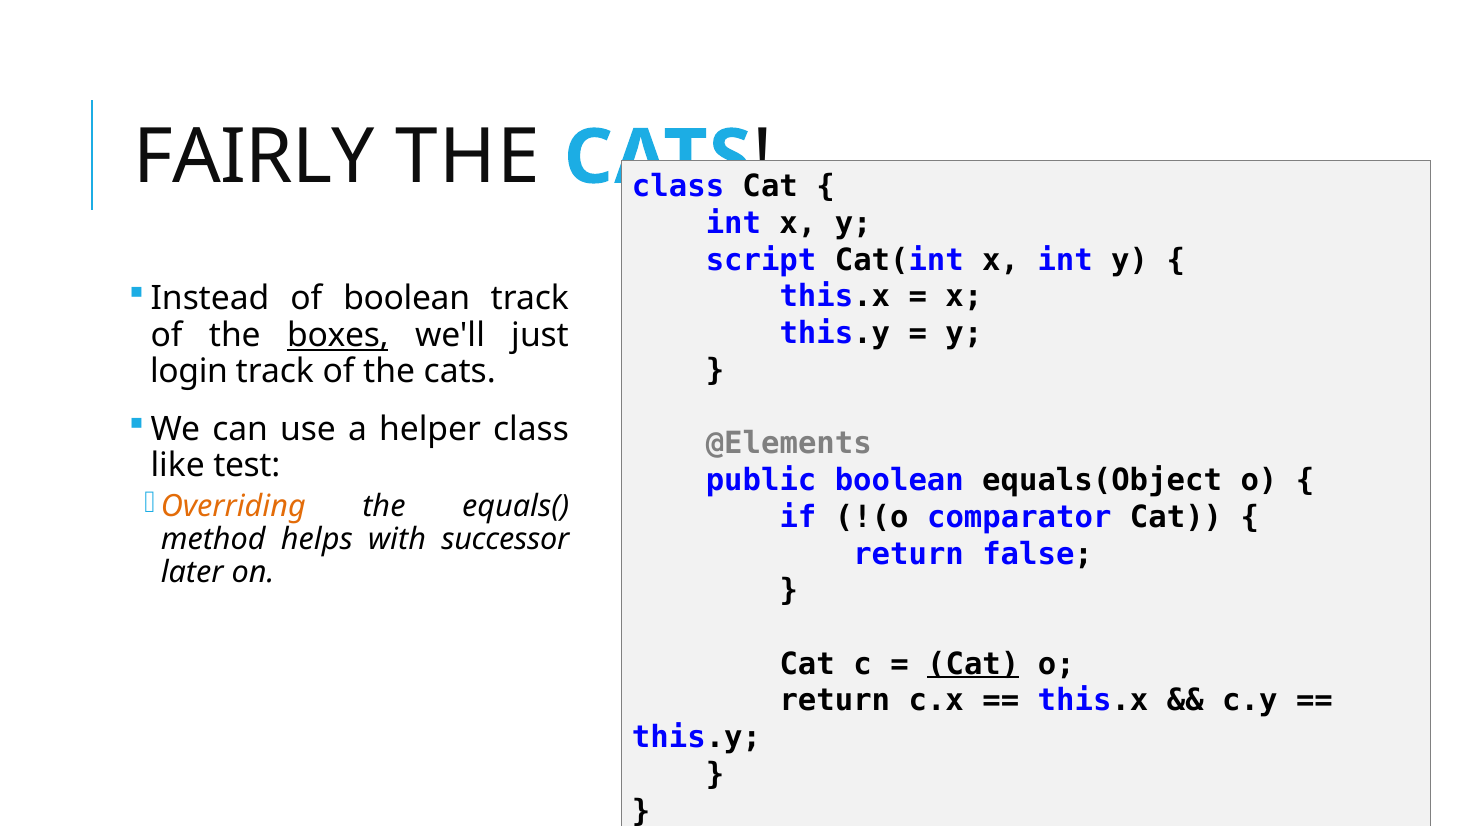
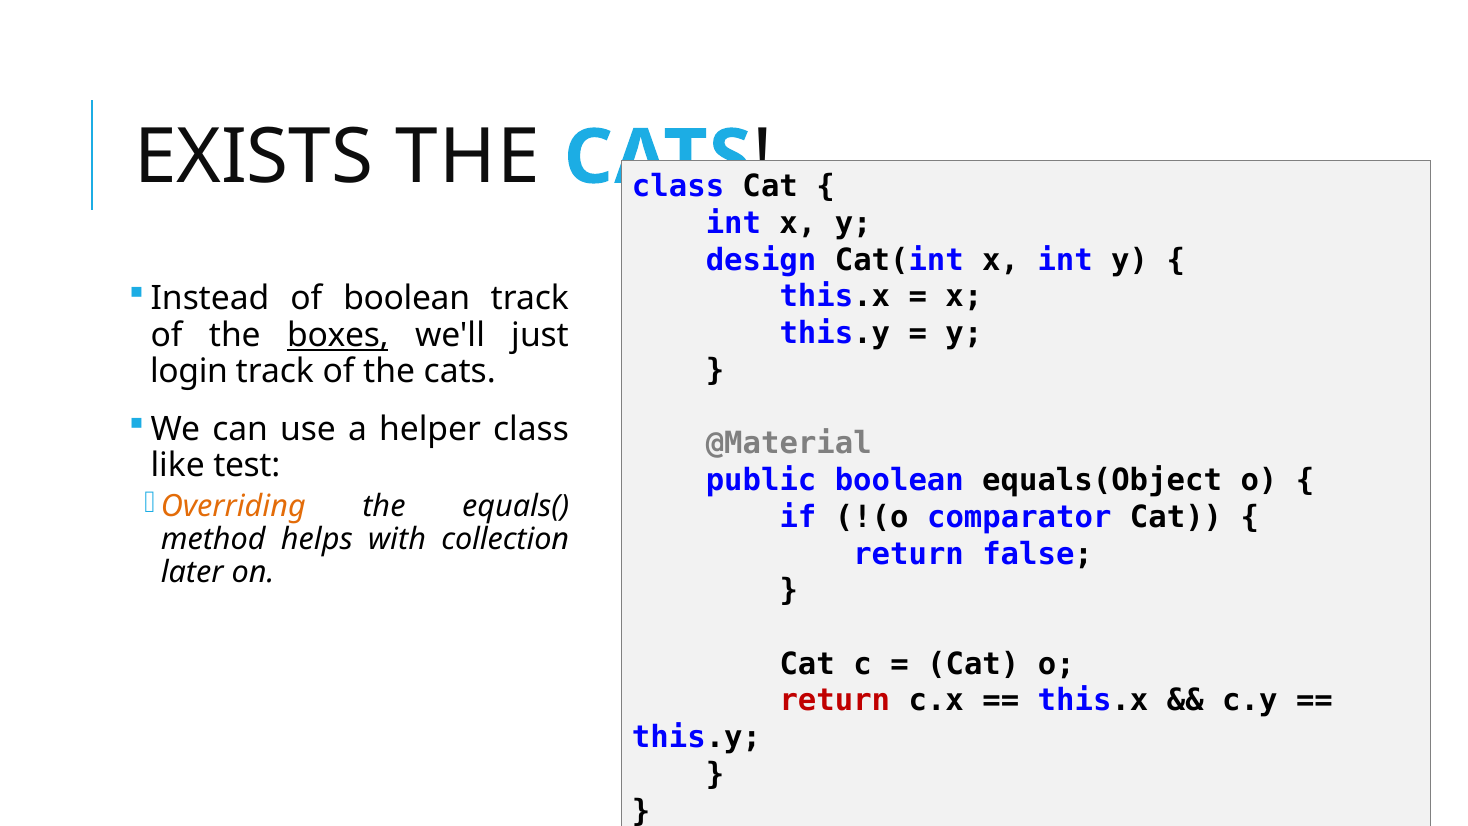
FAIRLY: FAIRLY -> EXISTS (254, 158)
script: script -> design (761, 260)
@Elements: @Elements -> @Material (789, 444)
successor: successor -> collection (505, 539)
Cat underline: present -> none (973, 664)
return colour: black -> red (835, 701)
